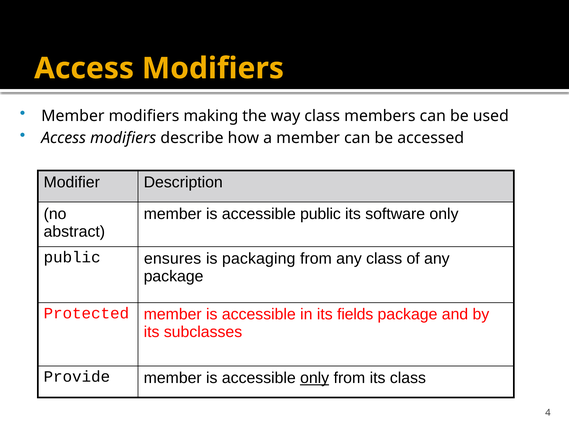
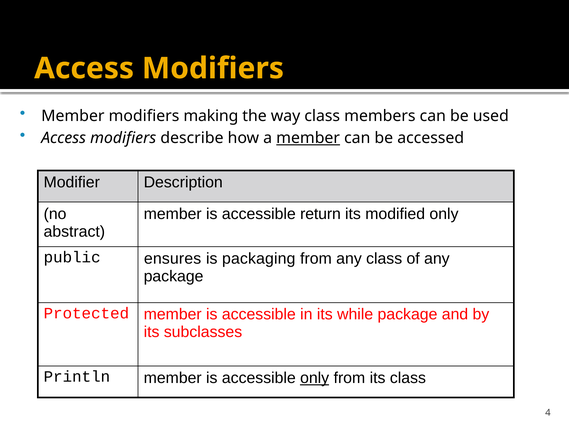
member underline: none -> present (308, 138)
accessible public: public -> return (320, 214)
software: software -> modified (395, 214)
fields: fields -> while (355, 315)
Provide: Provide -> Println (77, 377)
